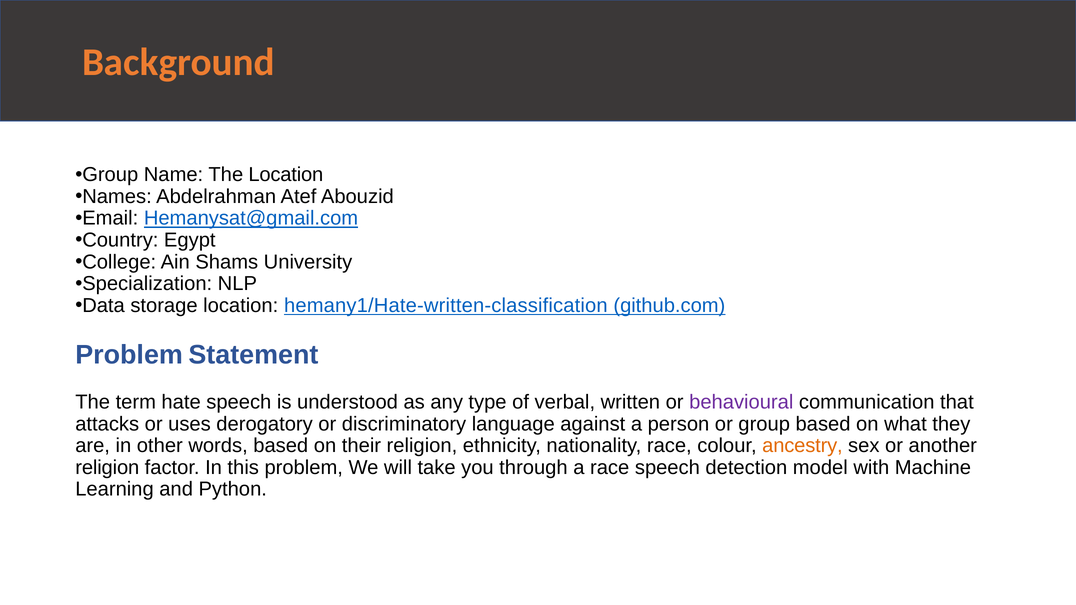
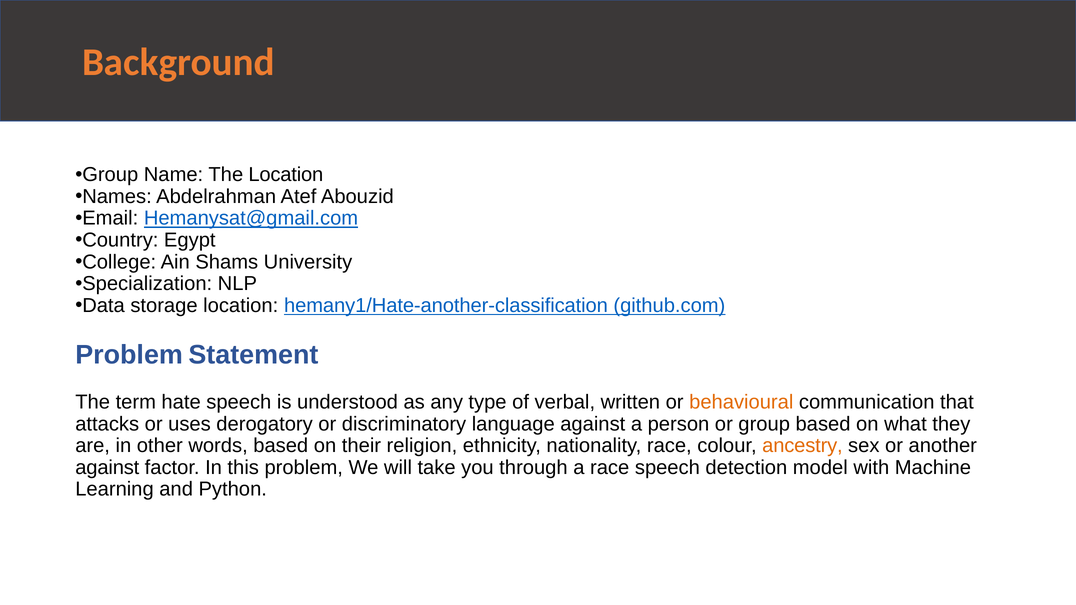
hemany1/Hate-written-classification: hemany1/Hate-written-classification -> hemany1/Hate-another-classification (446, 306)
behavioural colour: purple -> orange (741, 402)
religion: religion -> against (107, 468)
